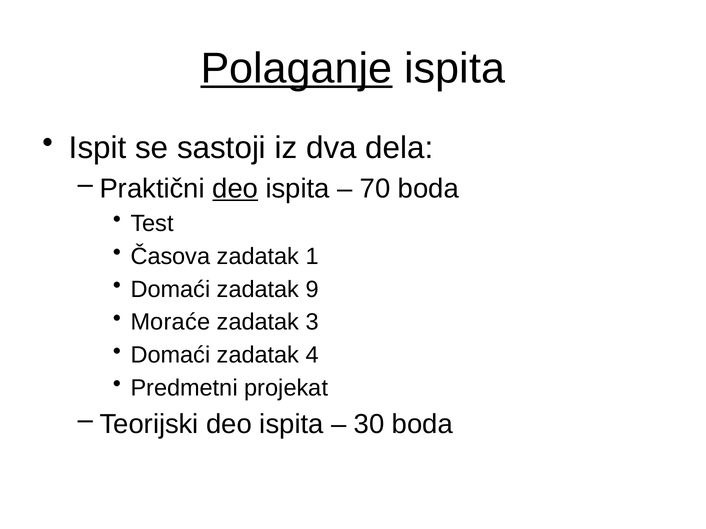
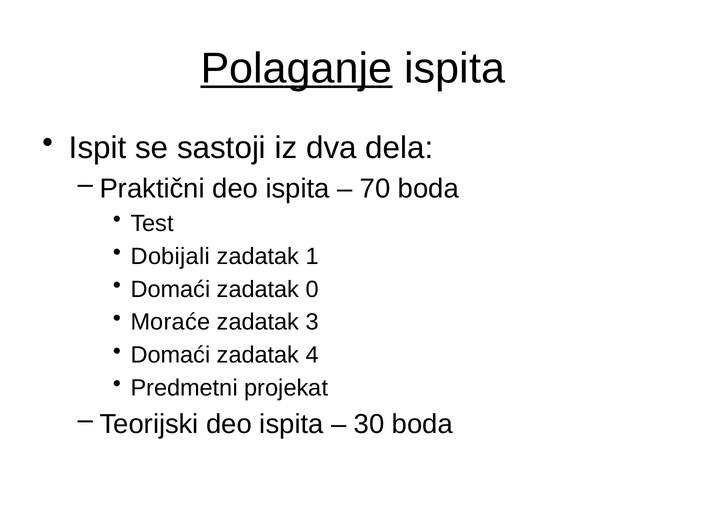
deo underline: present -> none (235, 189)
Časova: Časova -> Dobijali (170, 257)
9: 9 -> 0 (312, 290)
